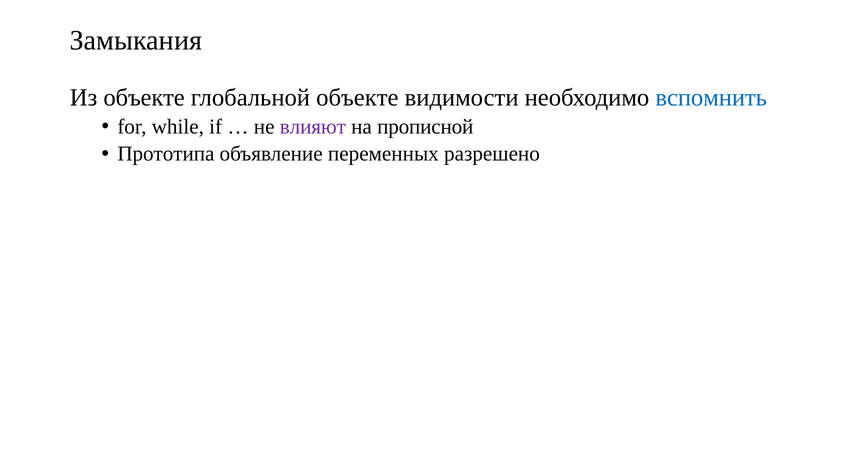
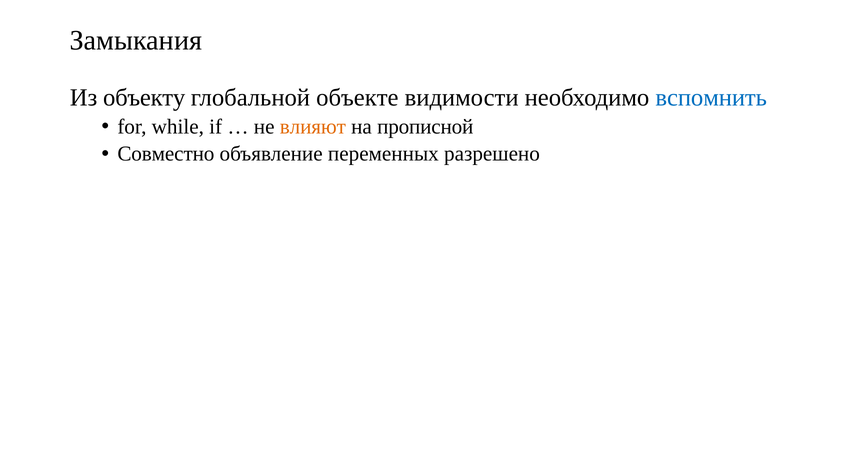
Из объекте: объекте -> объекту (144, 97)
влияют colour: purple -> orange (313, 127)
Прототипа: Прототипа -> Совместно (166, 154)
